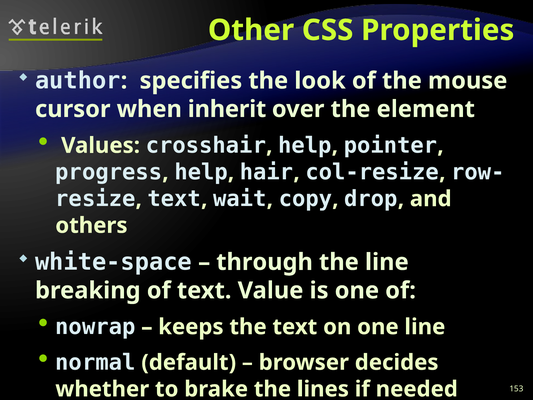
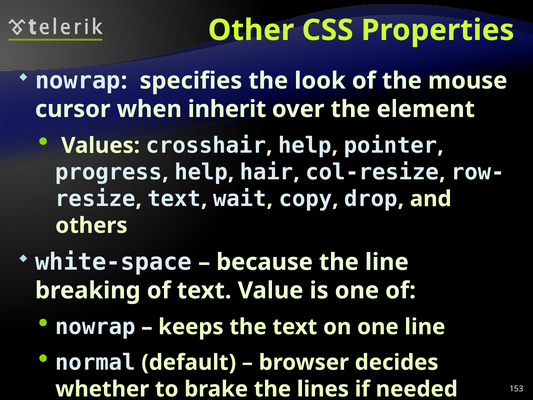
author: author -> nowrap (78, 81)
through: through -> because (265, 262)
